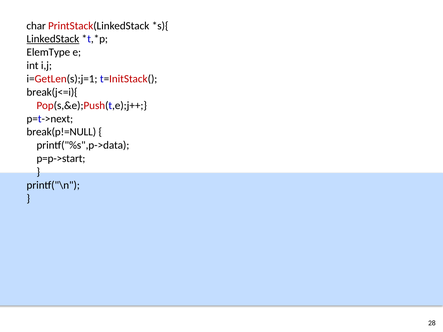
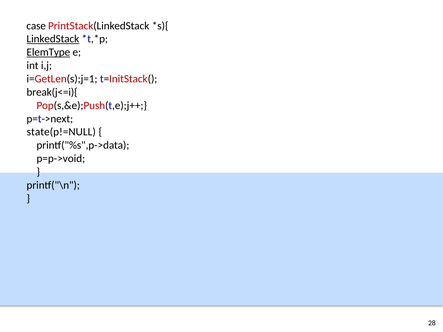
char: char -> case (36, 26)
ElemType underline: none -> present (48, 52)
break(p!=NULL: break(p!=NULL -> state(p!=NULL (61, 132)
p=p->start: p=p->start -> p=p->void (61, 159)
